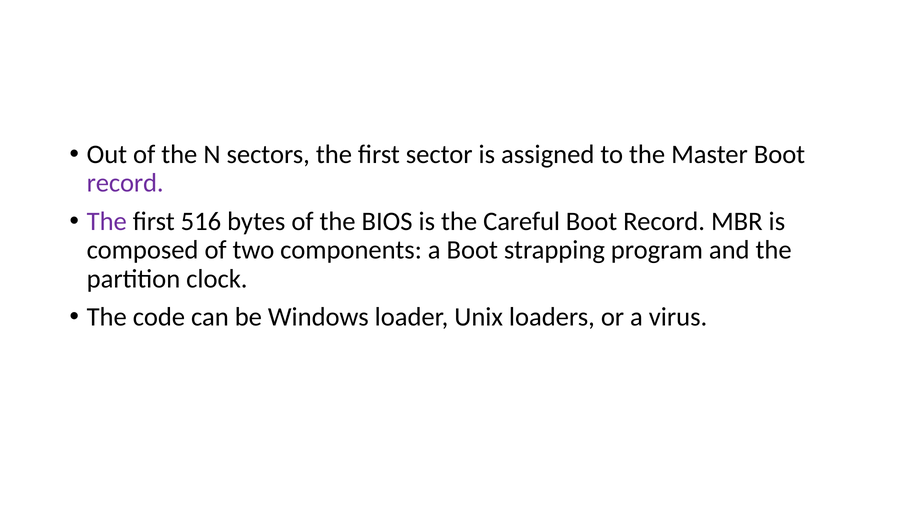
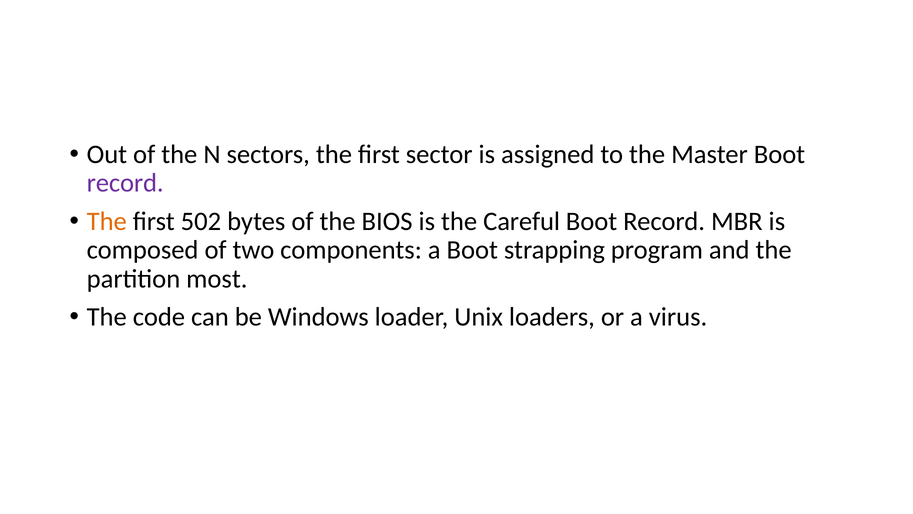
The colour: purple -> orange (107, 221)
516: 516 -> 502 (201, 221)
clock: clock -> most (217, 279)
